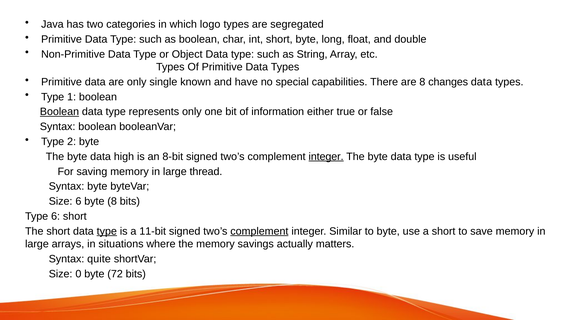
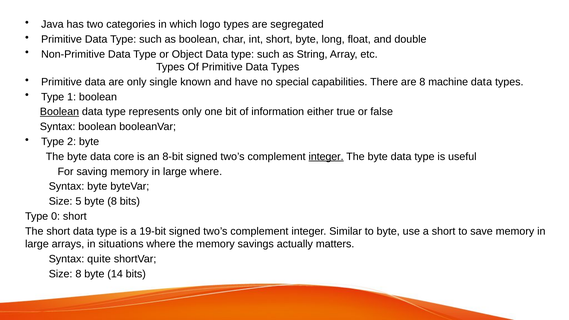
changes: changes -> machine (448, 82)
high: high -> core (124, 157)
large thread: thread -> where (206, 172)
Size 6: 6 -> 5 (78, 201)
Type 6: 6 -> 0 (56, 216)
type underline: present -> none (107, 231)
11-bit: 11-bit -> 19-bit (153, 231)
complement underline: present -> none (259, 231)
Size 0: 0 -> 8 (78, 274)
72: 72 -> 14 (115, 274)
